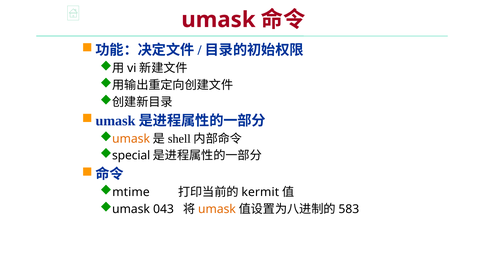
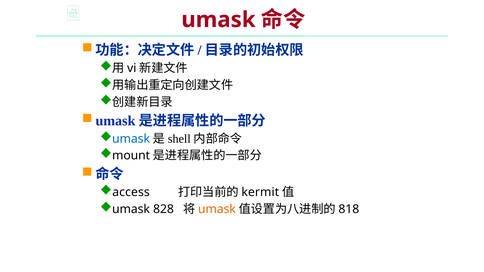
umask colour: orange -> blue (131, 139)
special: special -> mount (131, 156)
mtime: mtime -> access (131, 192)
043: 043 -> 828 (163, 209)
583: 583 -> 818 (349, 209)
